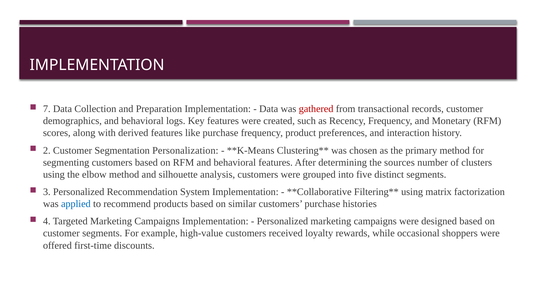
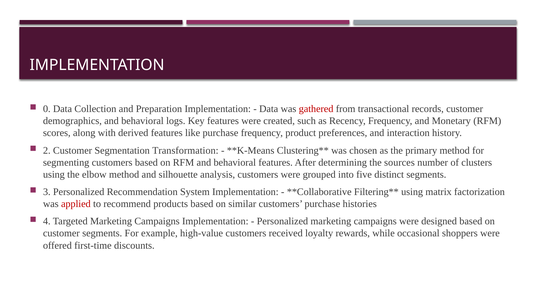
7: 7 -> 0 (47, 109)
Personalization: Personalization -> Transformation (185, 151)
applied colour: blue -> red (76, 204)
